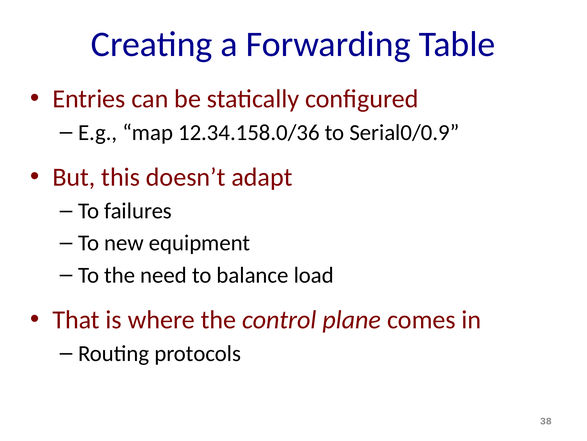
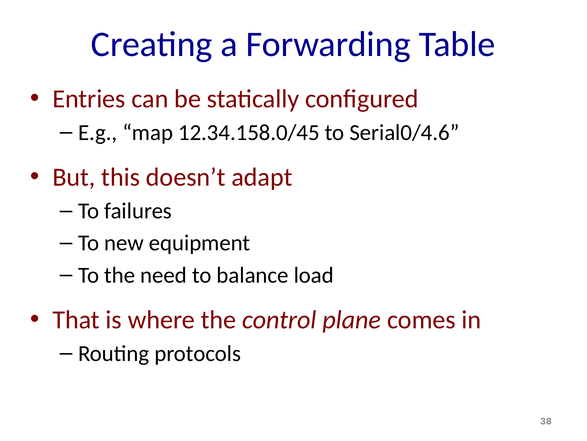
12.34.158.0/36: 12.34.158.0/36 -> 12.34.158.0/45 (249, 132)
Serial0/0.9: Serial0/0.9 -> Serial0/4.6 (404, 132)
